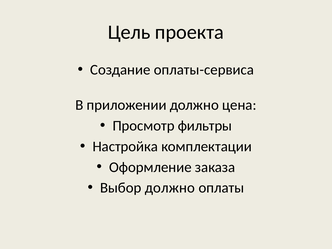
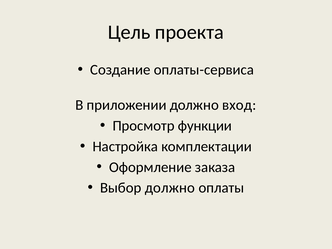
цена: цена -> вход (239, 105)
фильтры: фильтры -> функции (205, 126)
